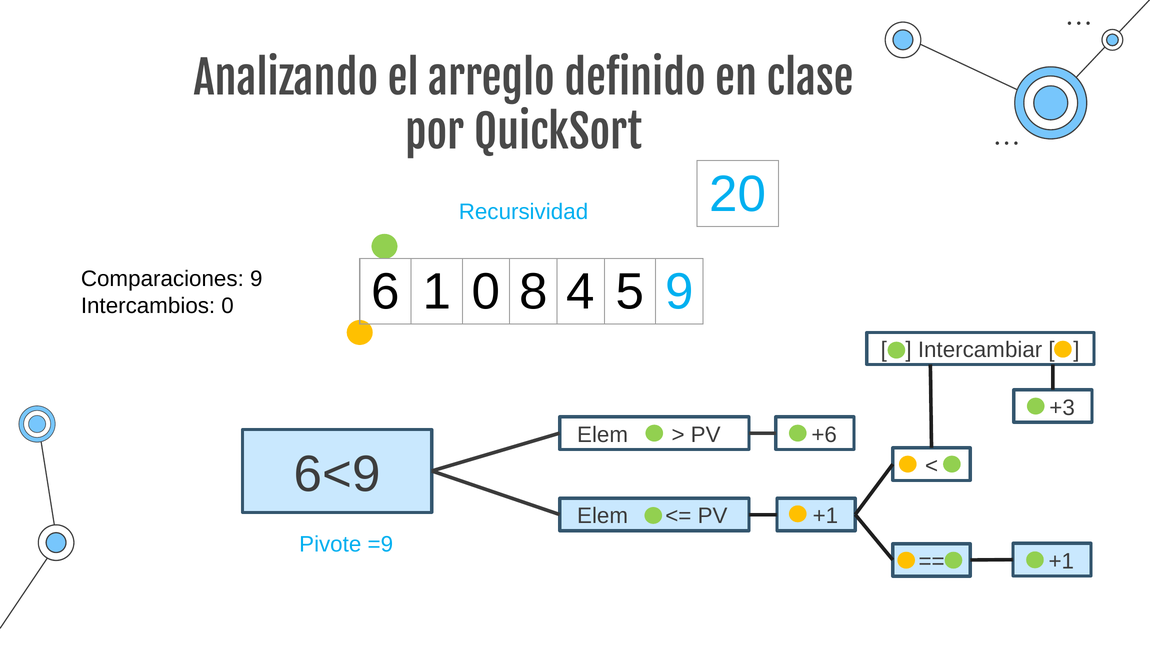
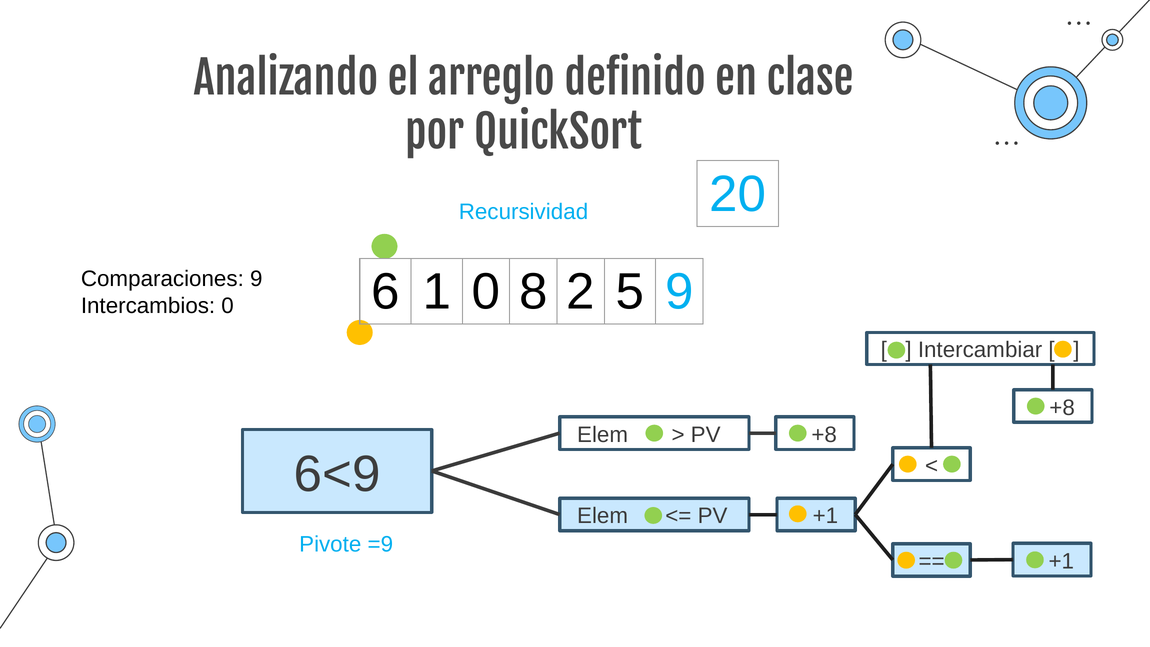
4: 4 -> 2 (581, 292)
+3: +3 -> +8 (1062, 408)
+6: +6 -> +8 (824, 435)
